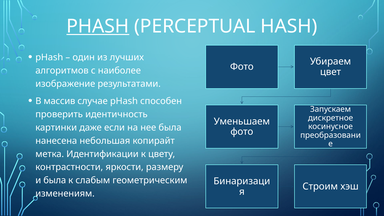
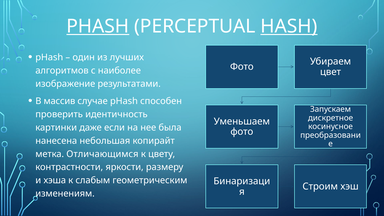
HASH underline: none -> present (289, 26)
Идентификации: Идентификации -> Отличающимся (102, 154)
и была: была -> хэша (55, 180)
